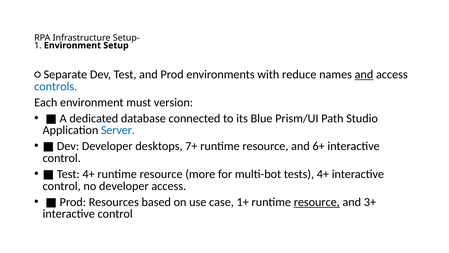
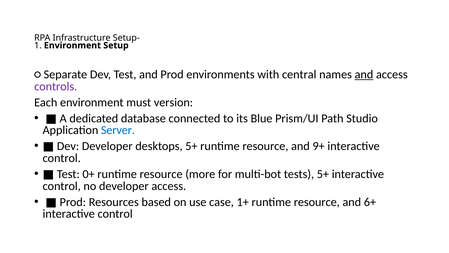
reduce: reduce -> central (299, 74)
controls colour: blue -> purple (56, 86)
desktops 7+: 7+ -> 5+ (191, 146)
6+: 6+ -> 9+ (319, 146)
4+: 4+ -> 0+ (89, 174)
tests 4+: 4+ -> 5+ (323, 174)
resource underline: present -> none (317, 202)
3+: 3+ -> 6+ (370, 202)
